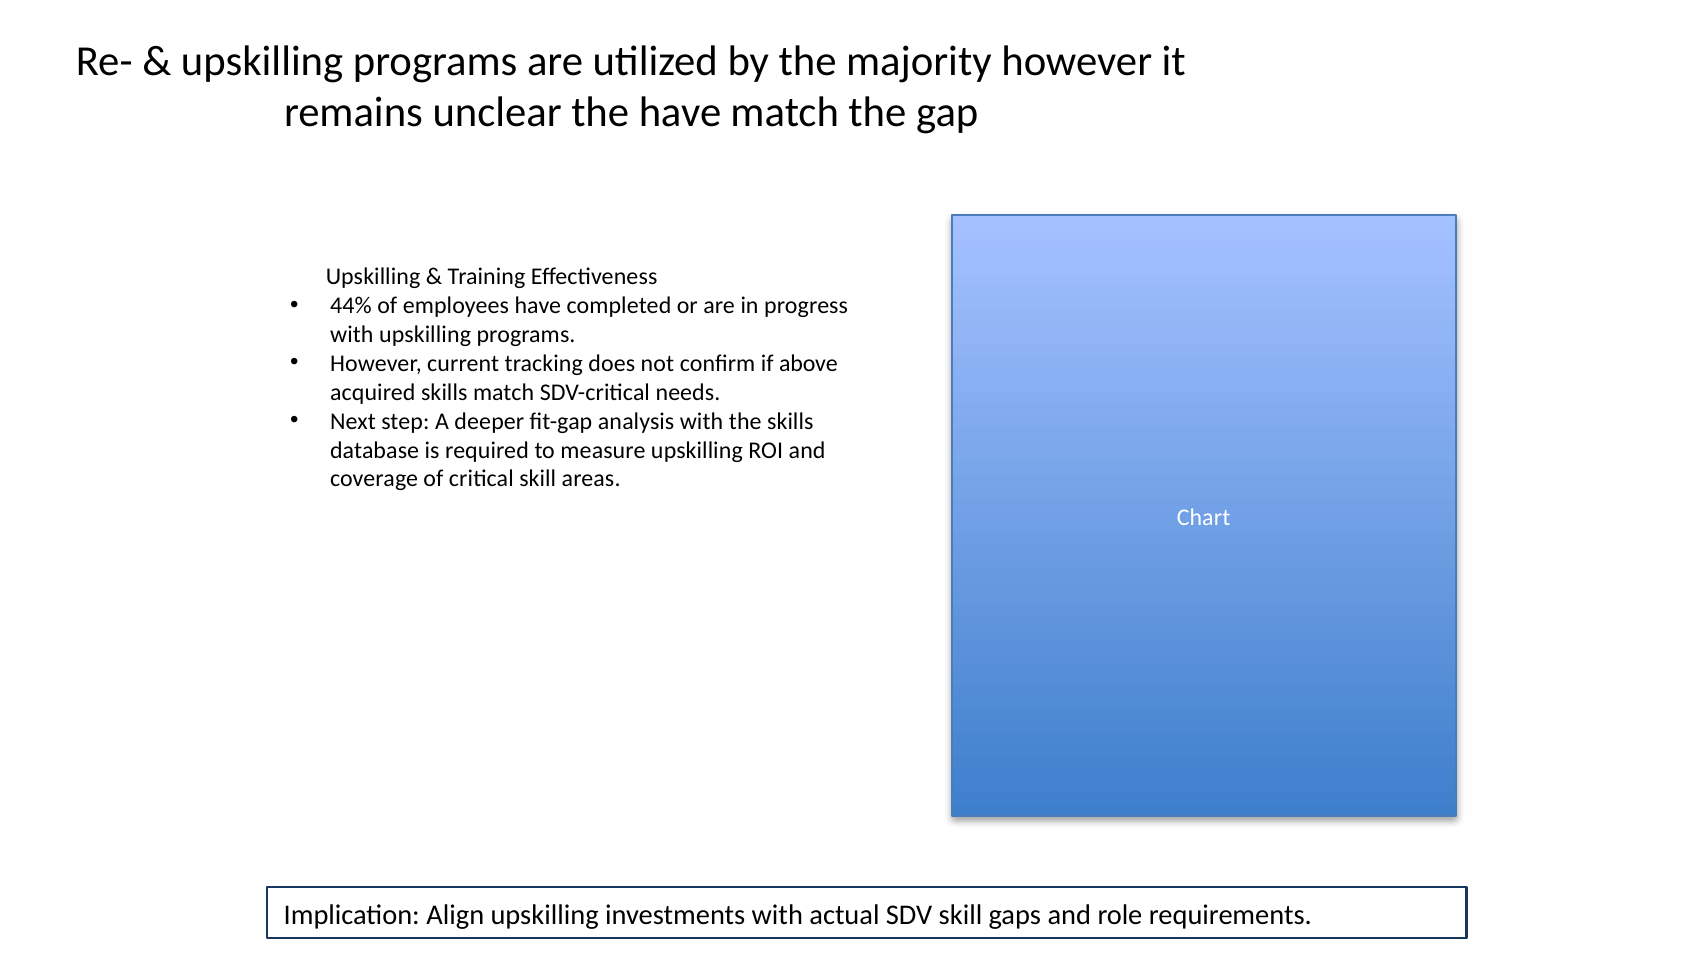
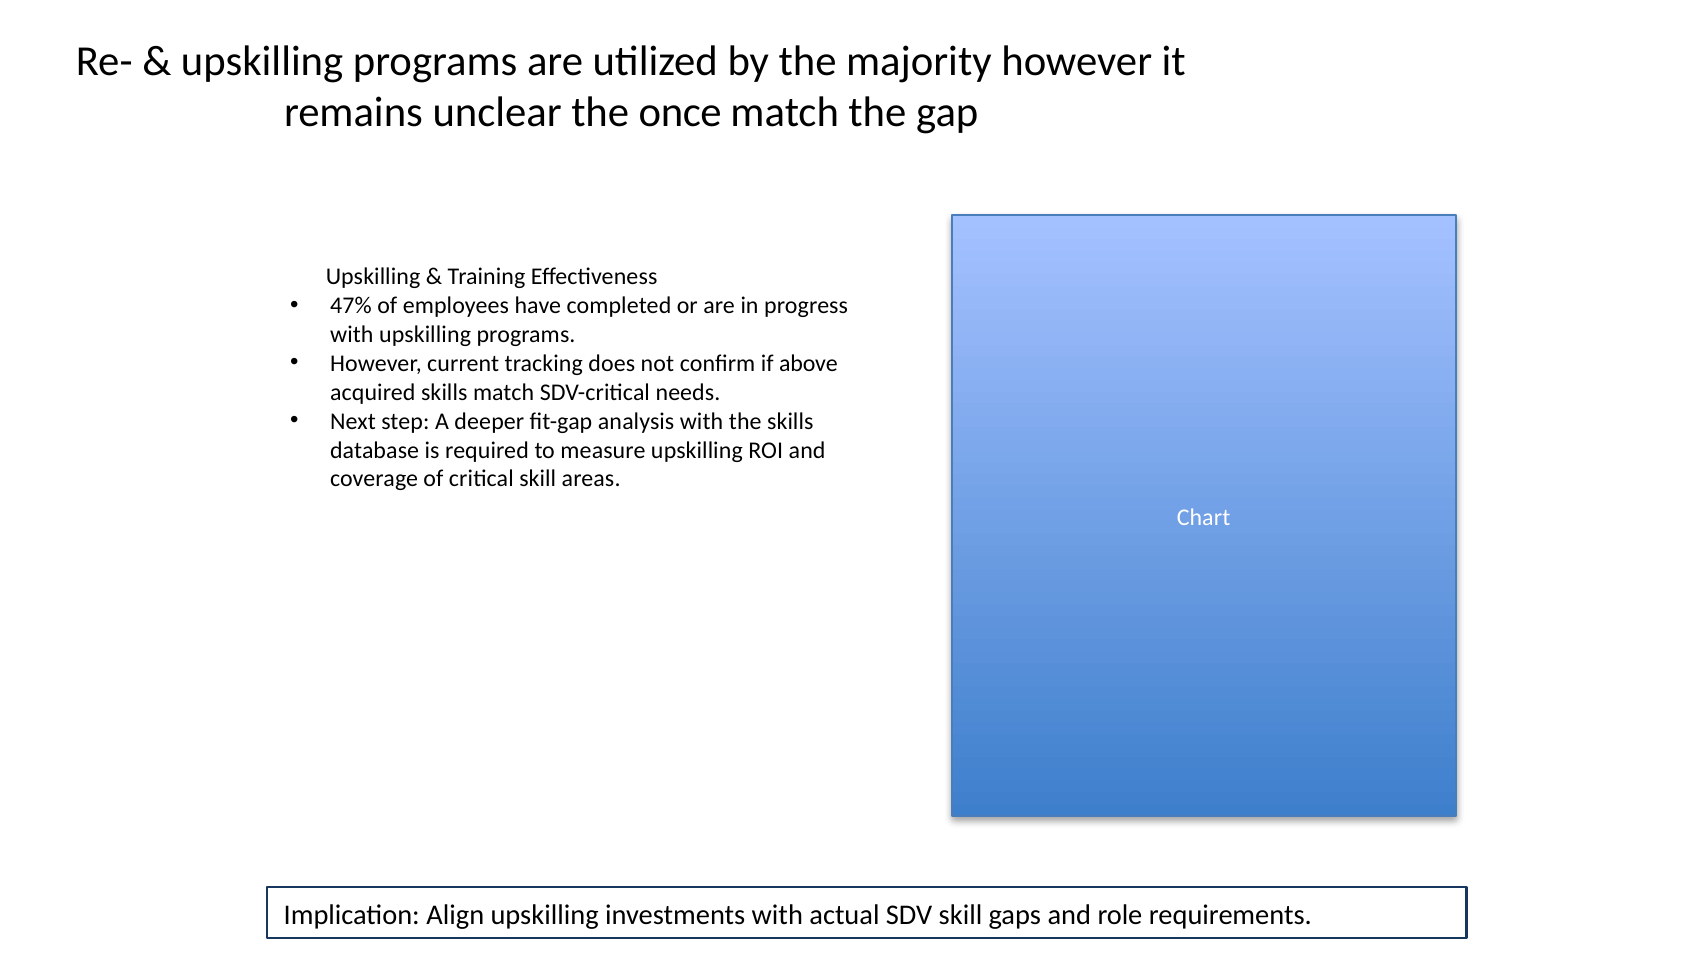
the have: have -> once (680, 113)
44%: 44% -> 47% (351, 305)
